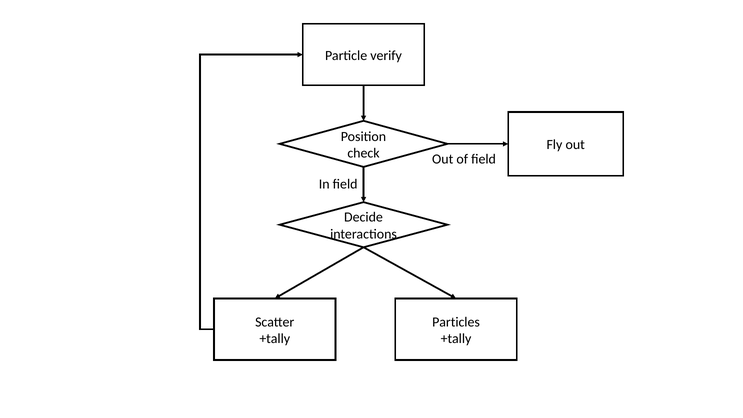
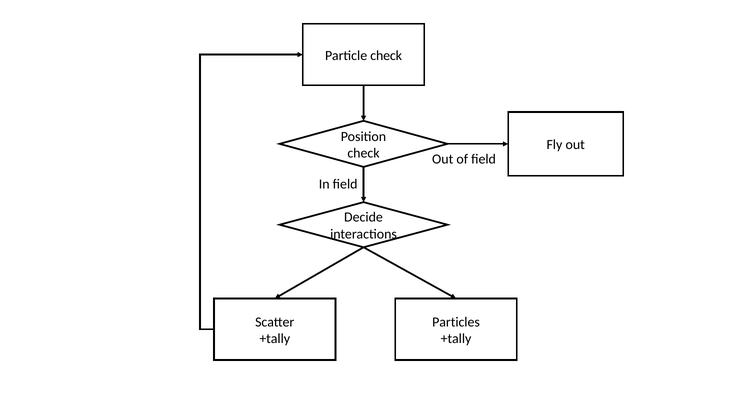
Particle verify: verify -> check (386, 56)
